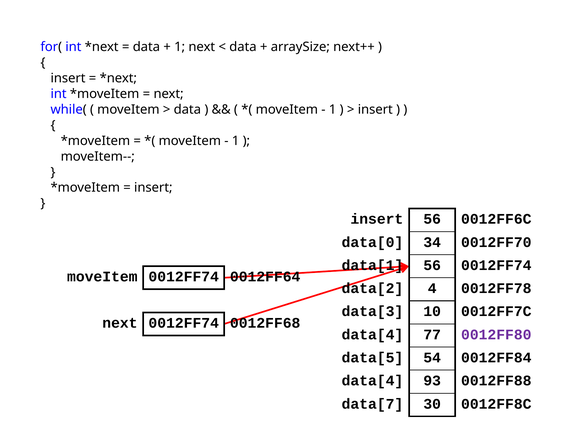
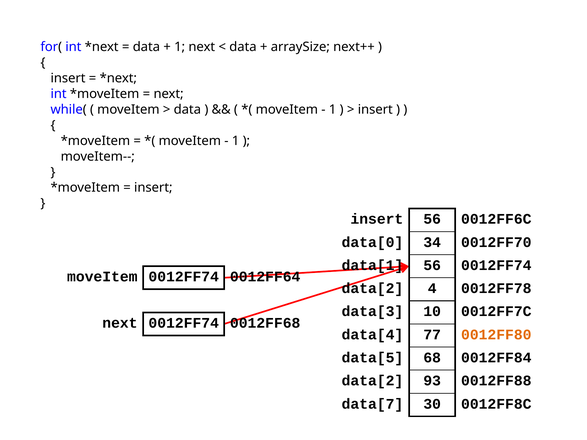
0012FF80 colour: purple -> orange (496, 335)
54: 54 -> 68 (432, 358)
data[4: data[4 -> data[2 (372, 381)
